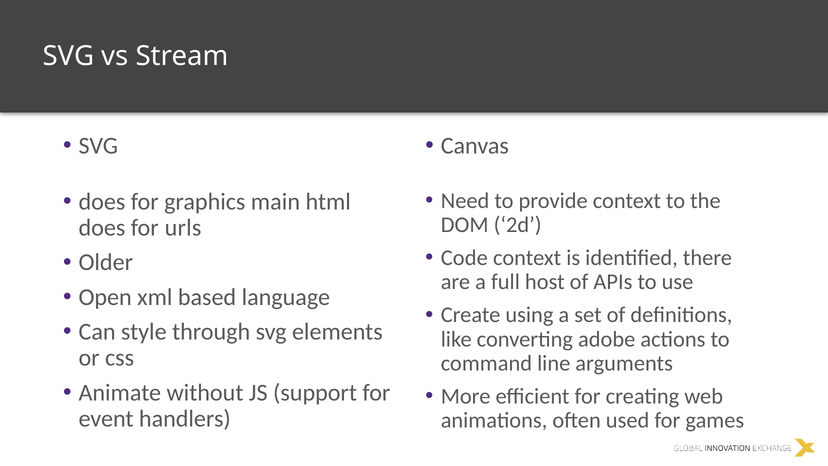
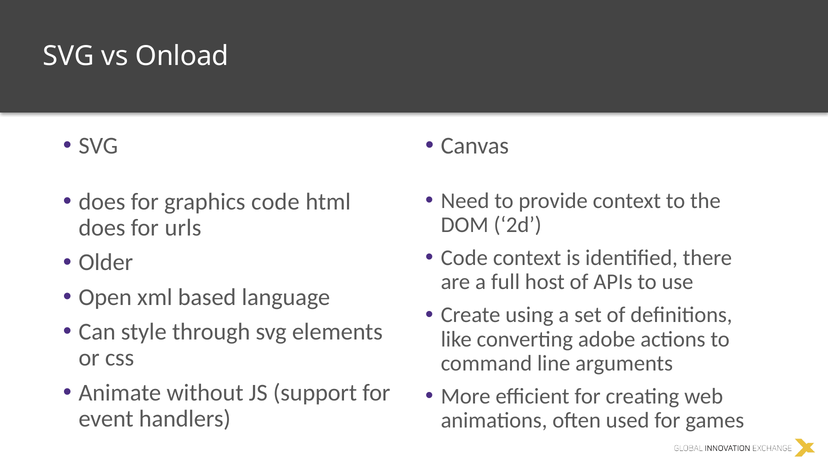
Stream: Stream -> Onload (182, 56)
graphics main: main -> code (275, 202)
